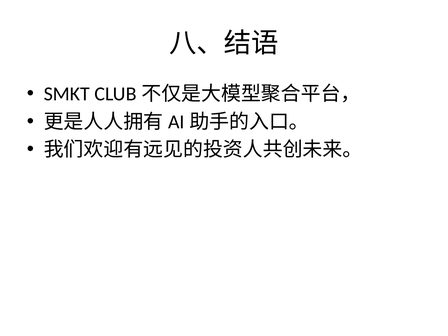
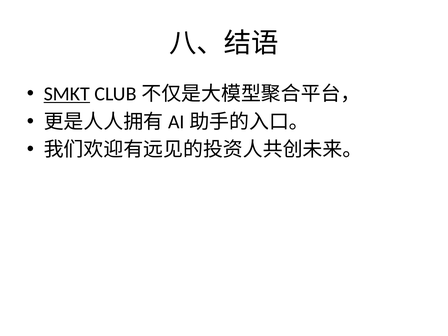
SMKT underline: none -> present (67, 94)
